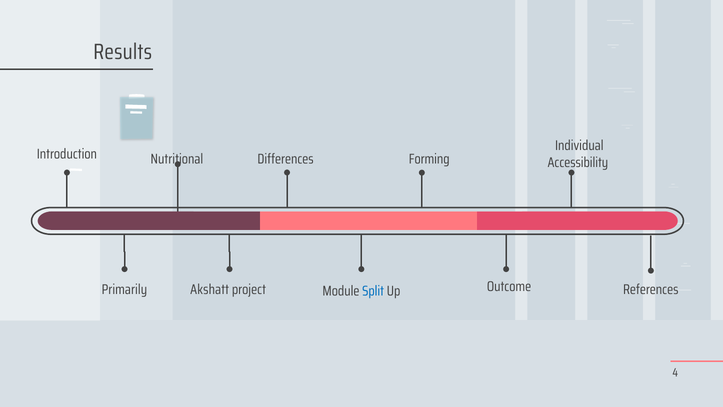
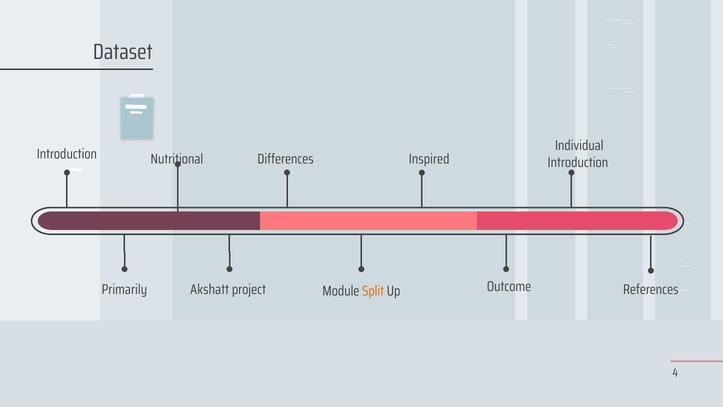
Results: Results -> Dataset (123, 52)
Forming: Forming -> Inspired (429, 159)
Accessibility: Accessibility -> Introduction (578, 163)
Split colour: blue -> orange (373, 291)
